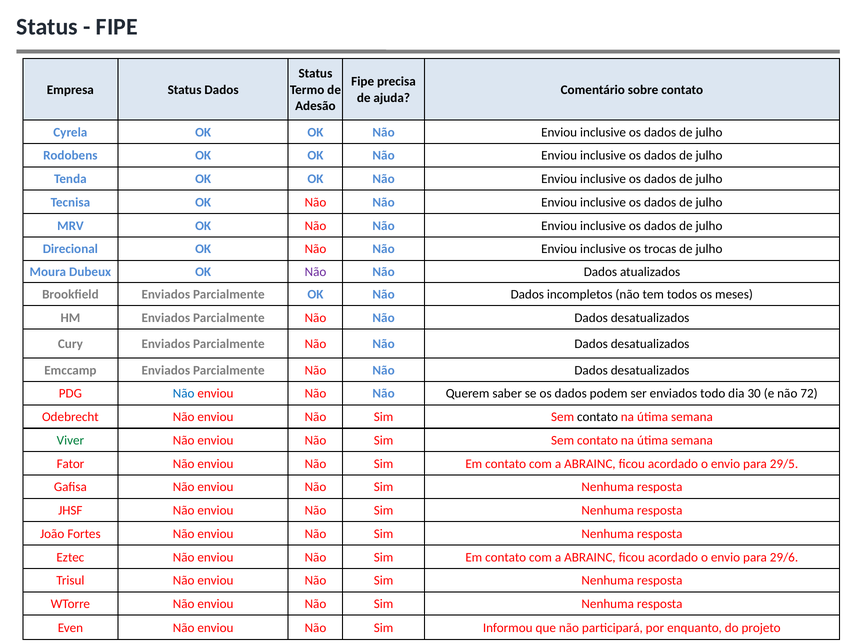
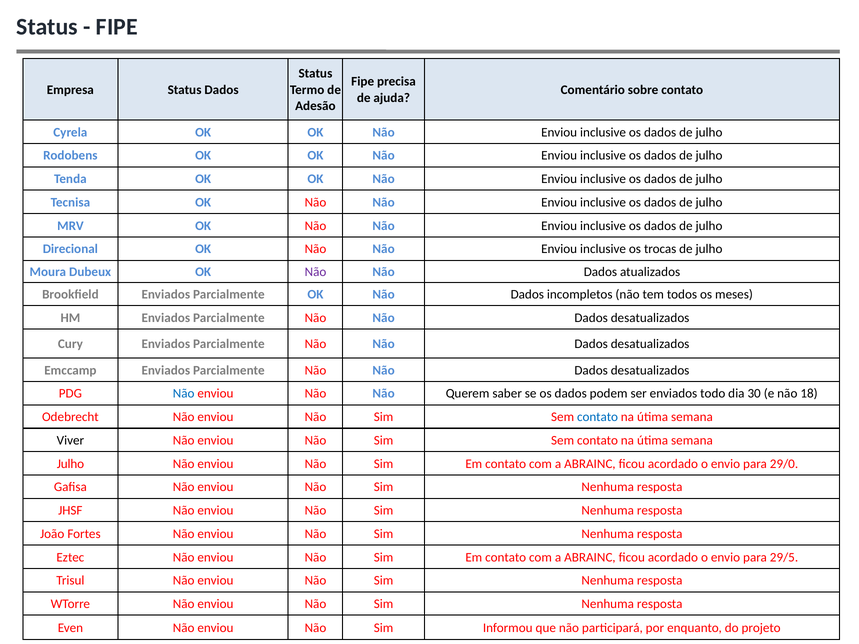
72: 72 -> 18 (809, 394)
contato colour: black -> blue (598, 417)
Viver colour: green -> black (70, 441)
Fator: Fator -> Julho (70, 464)
29/5: 29/5 -> 29/0 (784, 464)
29/6: 29/6 -> 29/5 (784, 557)
